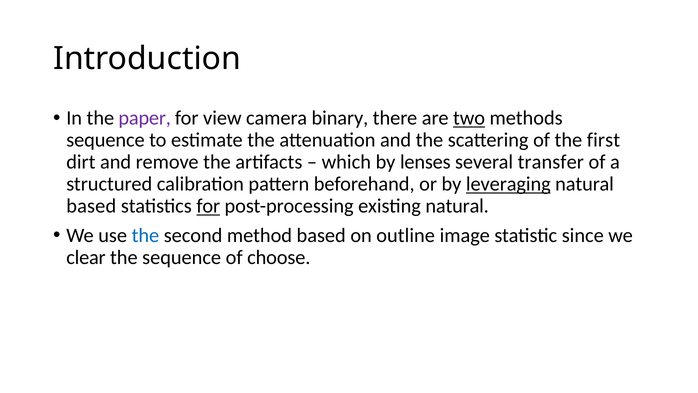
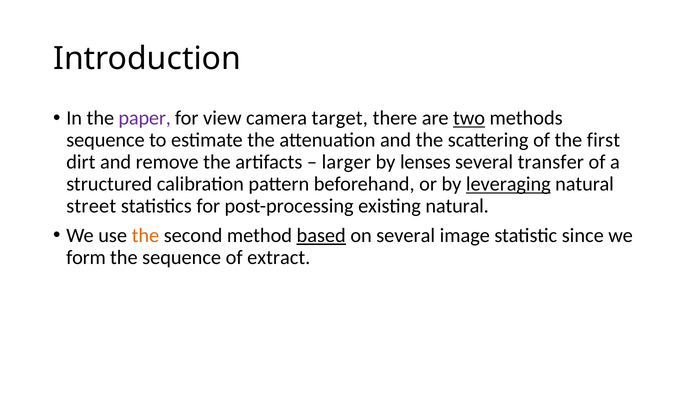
binary: binary -> target (340, 118)
which: which -> larger (346, 162)
based: based -> street (91, 206)
for underline: present -> none (208, 206)
the colour: blue -> orange (145, 235)
based underline: none -> present (321, 235)
on outline: outline -> several (406, 235)
clear: clear -> form (86, 257)
choose: choose -> extract (279, 257)
